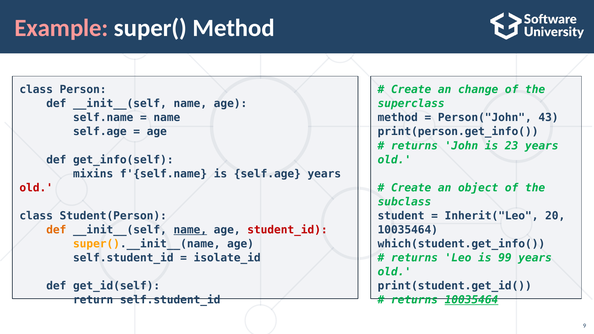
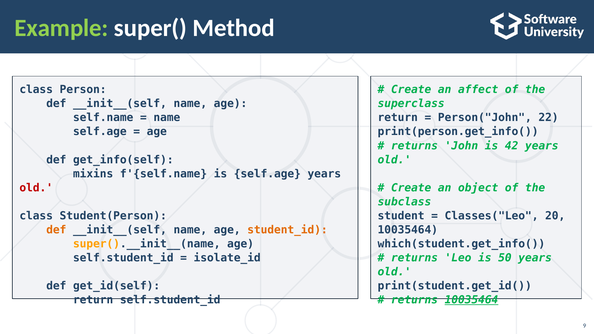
Example colour: pink -> light green (61, 28)
change: change -> affect (478, 90)
method: method -> return (398, 118)
43: 43 -> 22 (548, 118)
23: 23 -> 42 (512, 146)
Inherit("Leo: Inherit("Leo -> Classes("Leo (492, 216)
name underline: present -> none (190, 230)
student_id colour: red -> orange (287, 230)
99: 99 -> 50 (505, 258)
